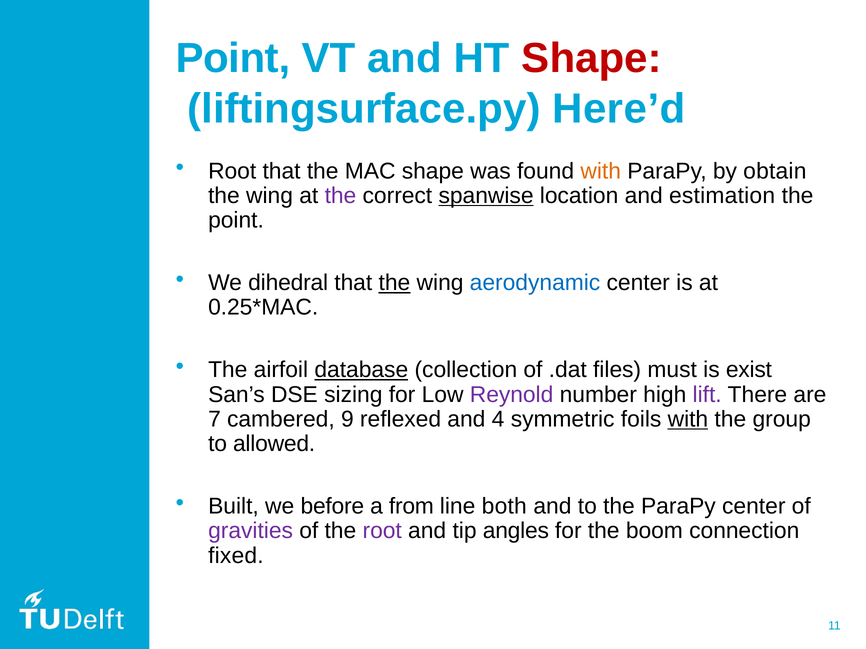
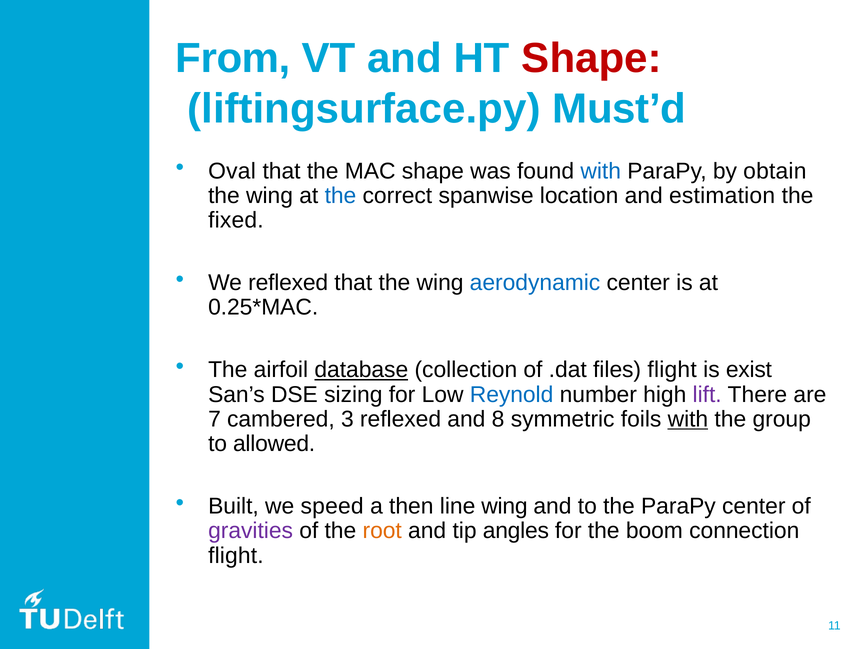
Point: Point -> From (233, 59)
Here’d: Here’d -> Must’d (619, 109)
Root: Root -> Oval (232, 171)
with colour: orange -> blue (601, 171)
the colour: purple -> blue (340, 196)
spanwise underline: present -> none (486, 196)
point: point -> fixed (236, 221)
We dihedral: dihedral -> reflexed (288, 283)
the underline: present -> none (394, 283)
files must: must -> flight (672, 370)
Reynold colour: purple -> blue (512, 395)
9: 9 -> 3 (347, 420)
4: 4 -> 8 (498, 420)
before: before -> speed (332, 507)
from: from -> then (411, 507)
line both: both -> wing (504, 507)
root colour: purple -> orange (382, 531)
fixed: fixed -> flight (236, 556)
